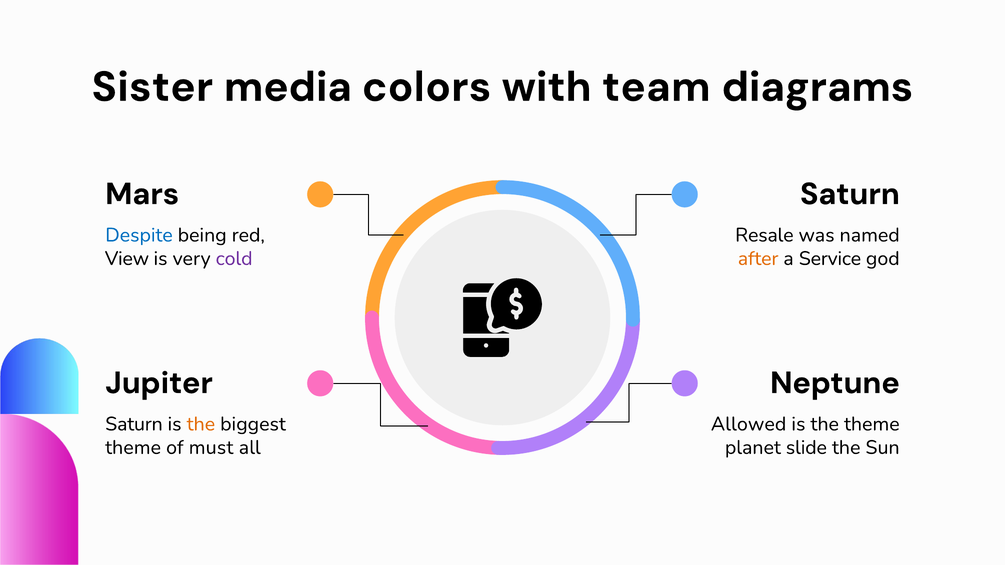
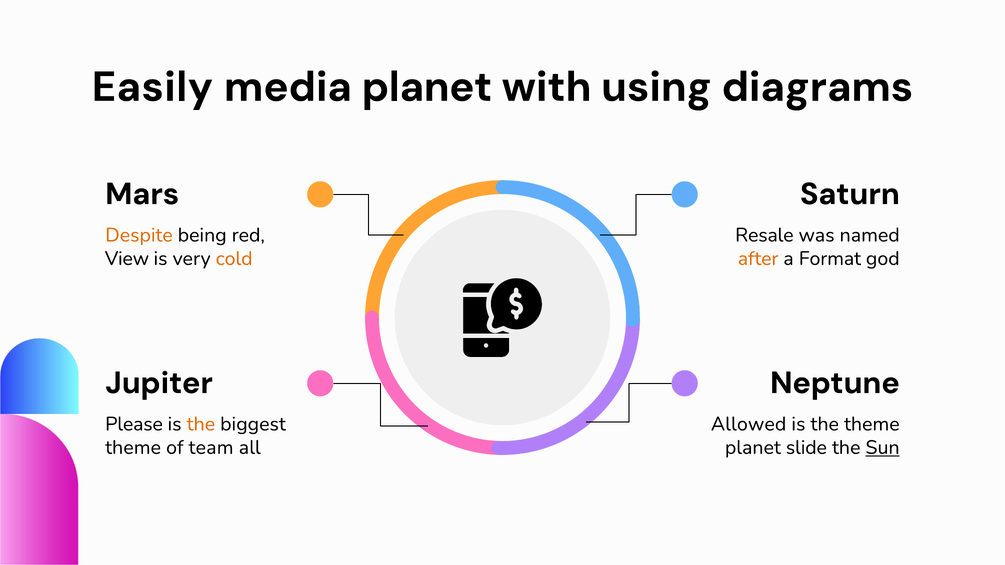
Sister: Sister -> Easily (152, 87)
media colors: colors -> planet (427, 87)
team: team -> using (656, 87)
Despite colour: blue -> orange (139, 235)
cold colour: purple -> orange (234, 259)
Service: Service -> Format (830, 259)
Saturn: Saturn -> Please (134, 424)
must: must -> team (211, 448)
Sun underline: none -> present (883, 448)
